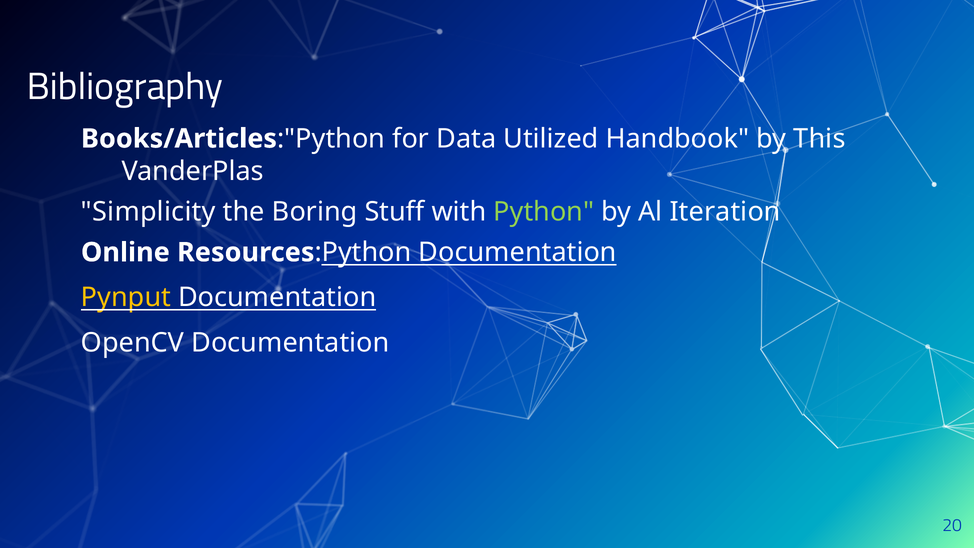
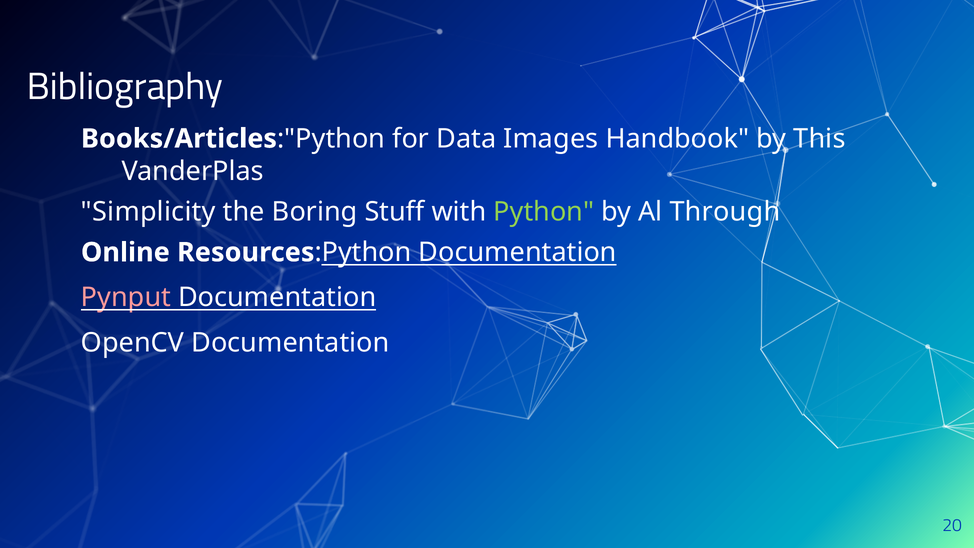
Utilized: Utilized -> Images (551, 139)
Iteration: Iteration -> Through (725, 212)
Pynput colour: yellow -> pink (126, 297)
